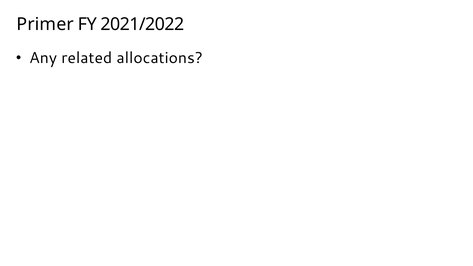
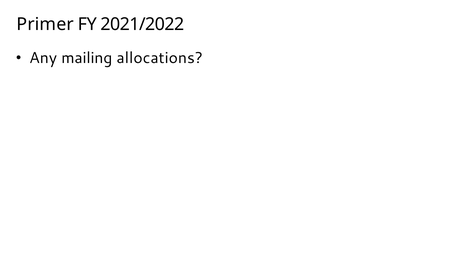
related: related -> mailing (87, 58)
